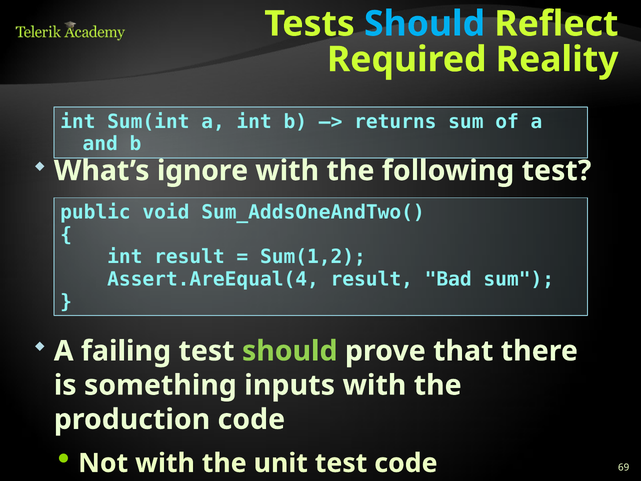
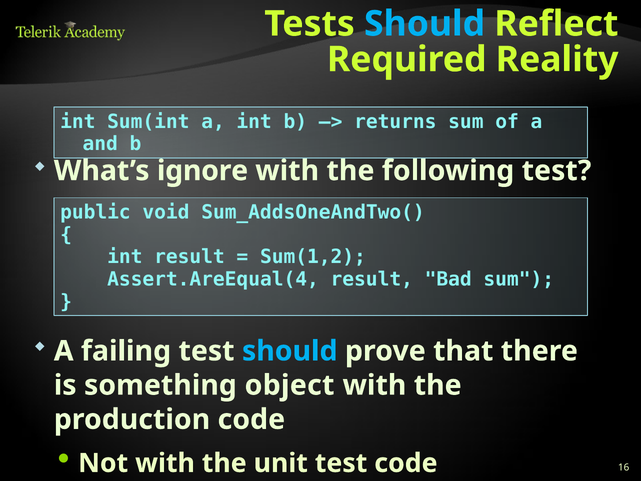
should colour: light green -> light blue (290, 351)
inputs: inputs -> object (290, 385)
69: 69 -> 16 (624, 467)
